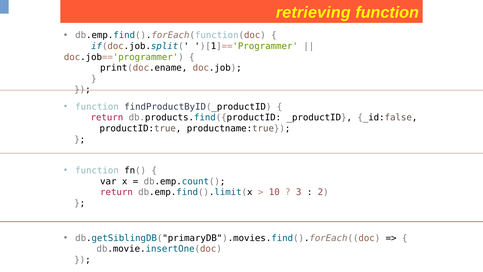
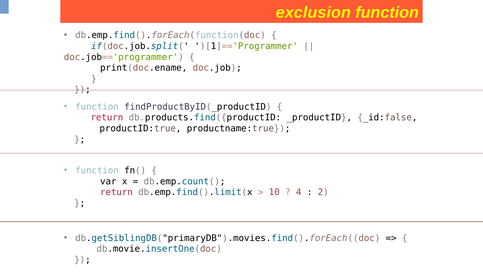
retrieving: retrieving -> exclusion (313, 13)
3: 3 -> 4 (299, 192)
